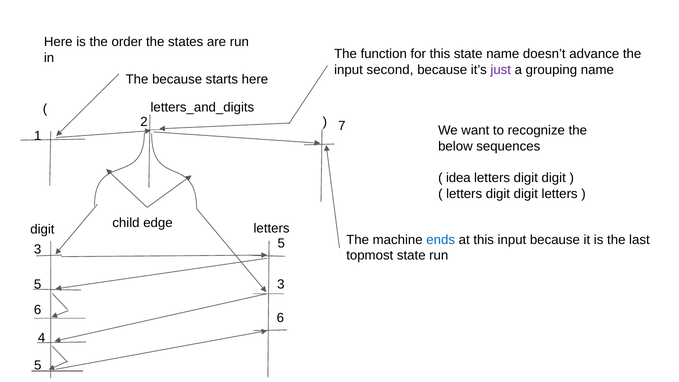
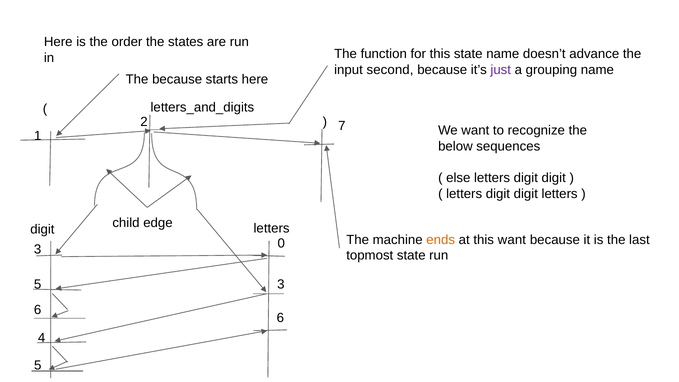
idea: idea -> else (458, 178)
ends colour: blue -> orange (441, 240)
this input: input -> want (512, 240)
3 5: 5 -> 0 (281, 243)
